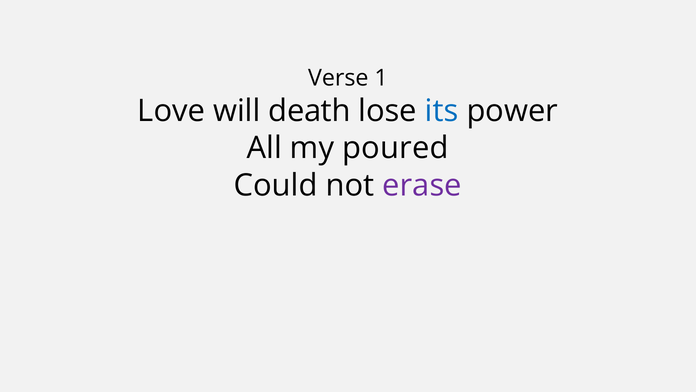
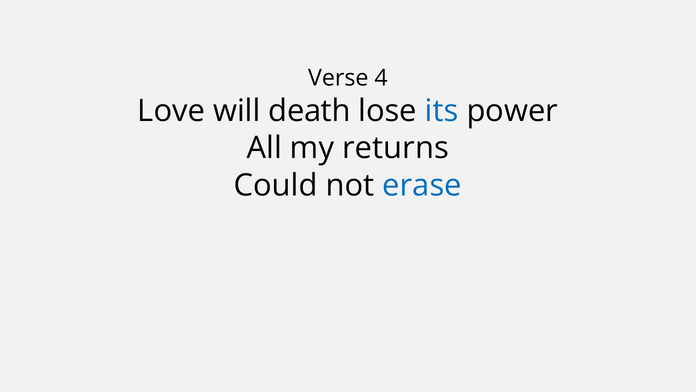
1: 1 -> 4 (381, 78)
poured: poured -> returns (396, 148)
erase colour: purple -> blue (422, 185)
